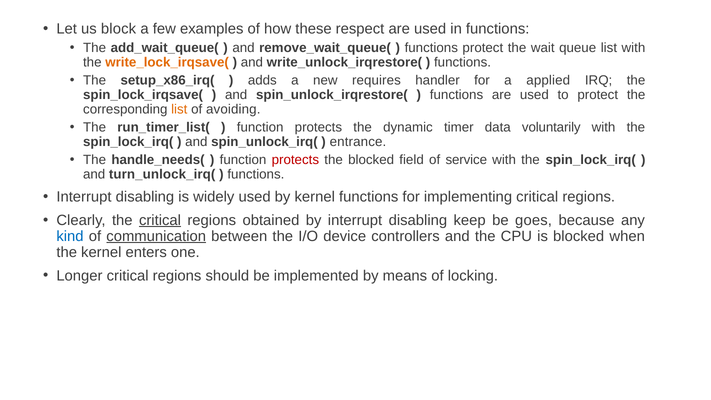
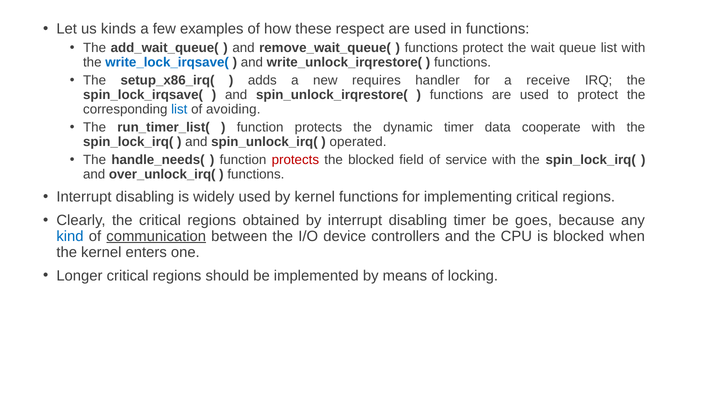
block: block -> kinds (119, 29)
write_lock_irqsave( colour: orange -> blue (167, 62)
applied: applied -> receive (548, 80)
list colour: orange -> blue (179, 109)
voluntarily: voluntarily -> cooperate (551, 127)
entrance: entrance -> operated (358, 142)
turn_unlock_irq(: turn_unlock_irq( -> over_unlock_irq( (162, 174)
critical underline: present -> none (160, 220)
disabling keep: keep -> timer (470, 220)
